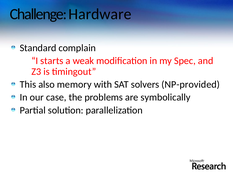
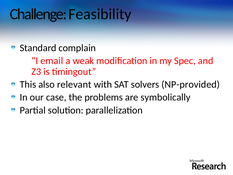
Hardware: Hardware -> Feasibility (100, 14)
starts: starts -> email (52, 61)
memory: memory -> relevant (74, 84)
